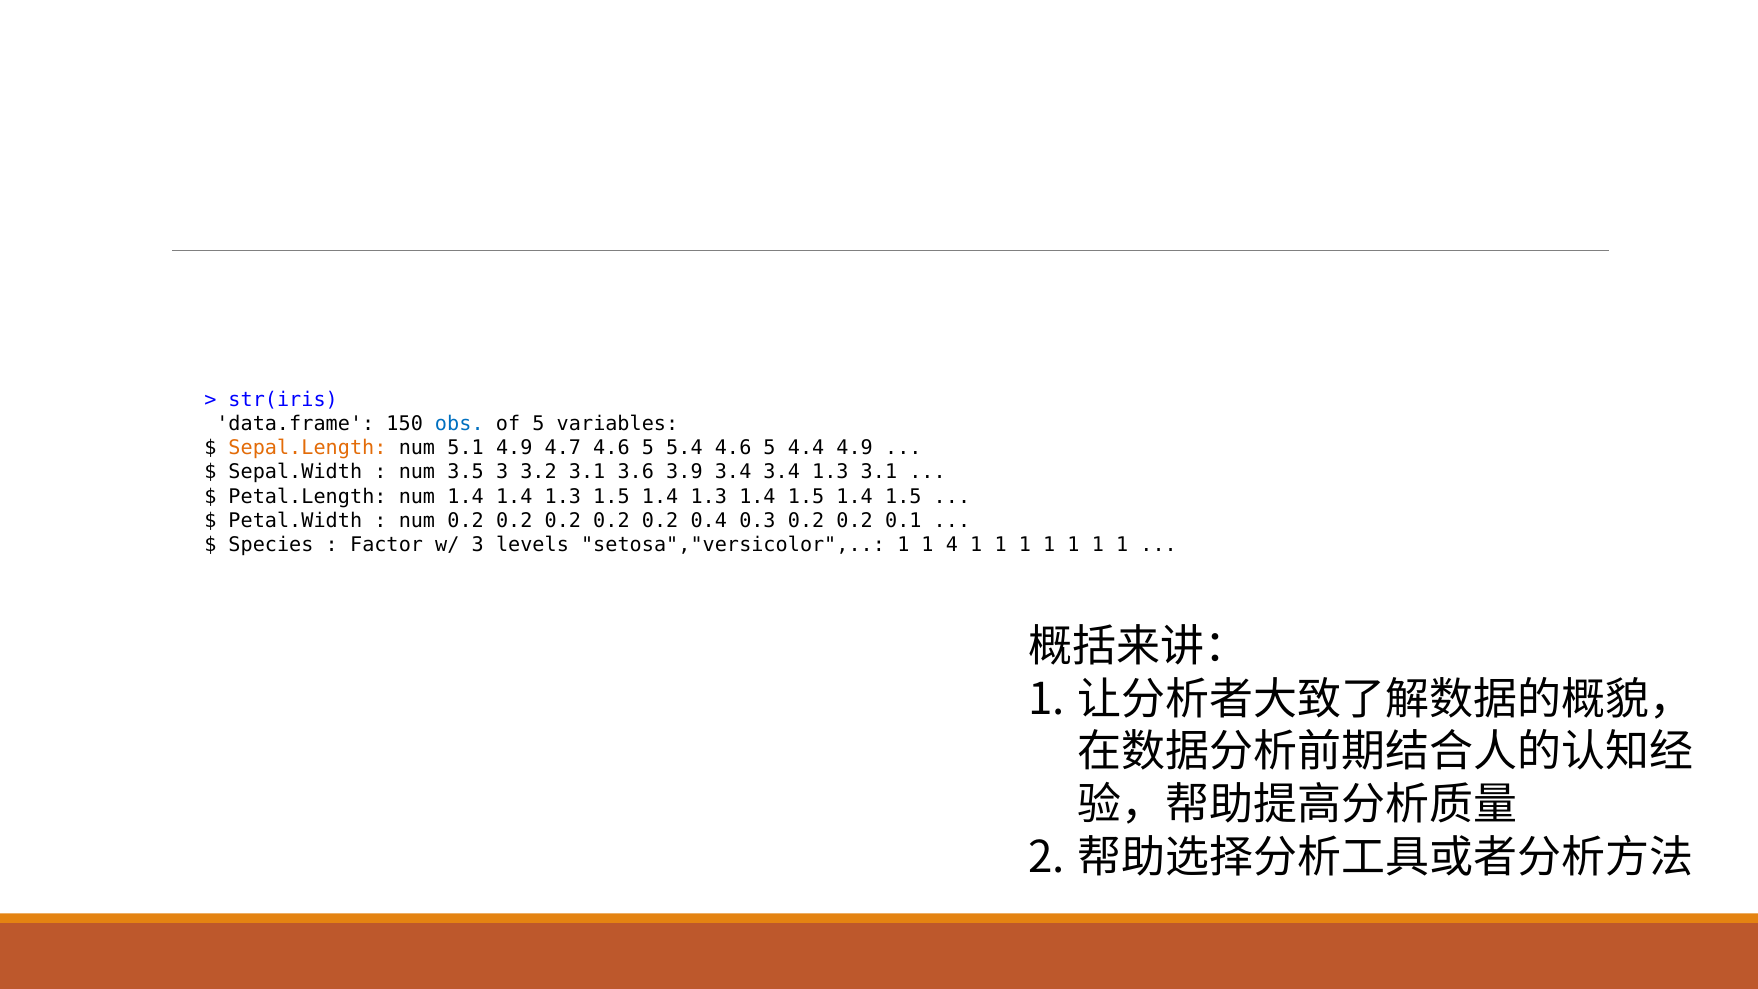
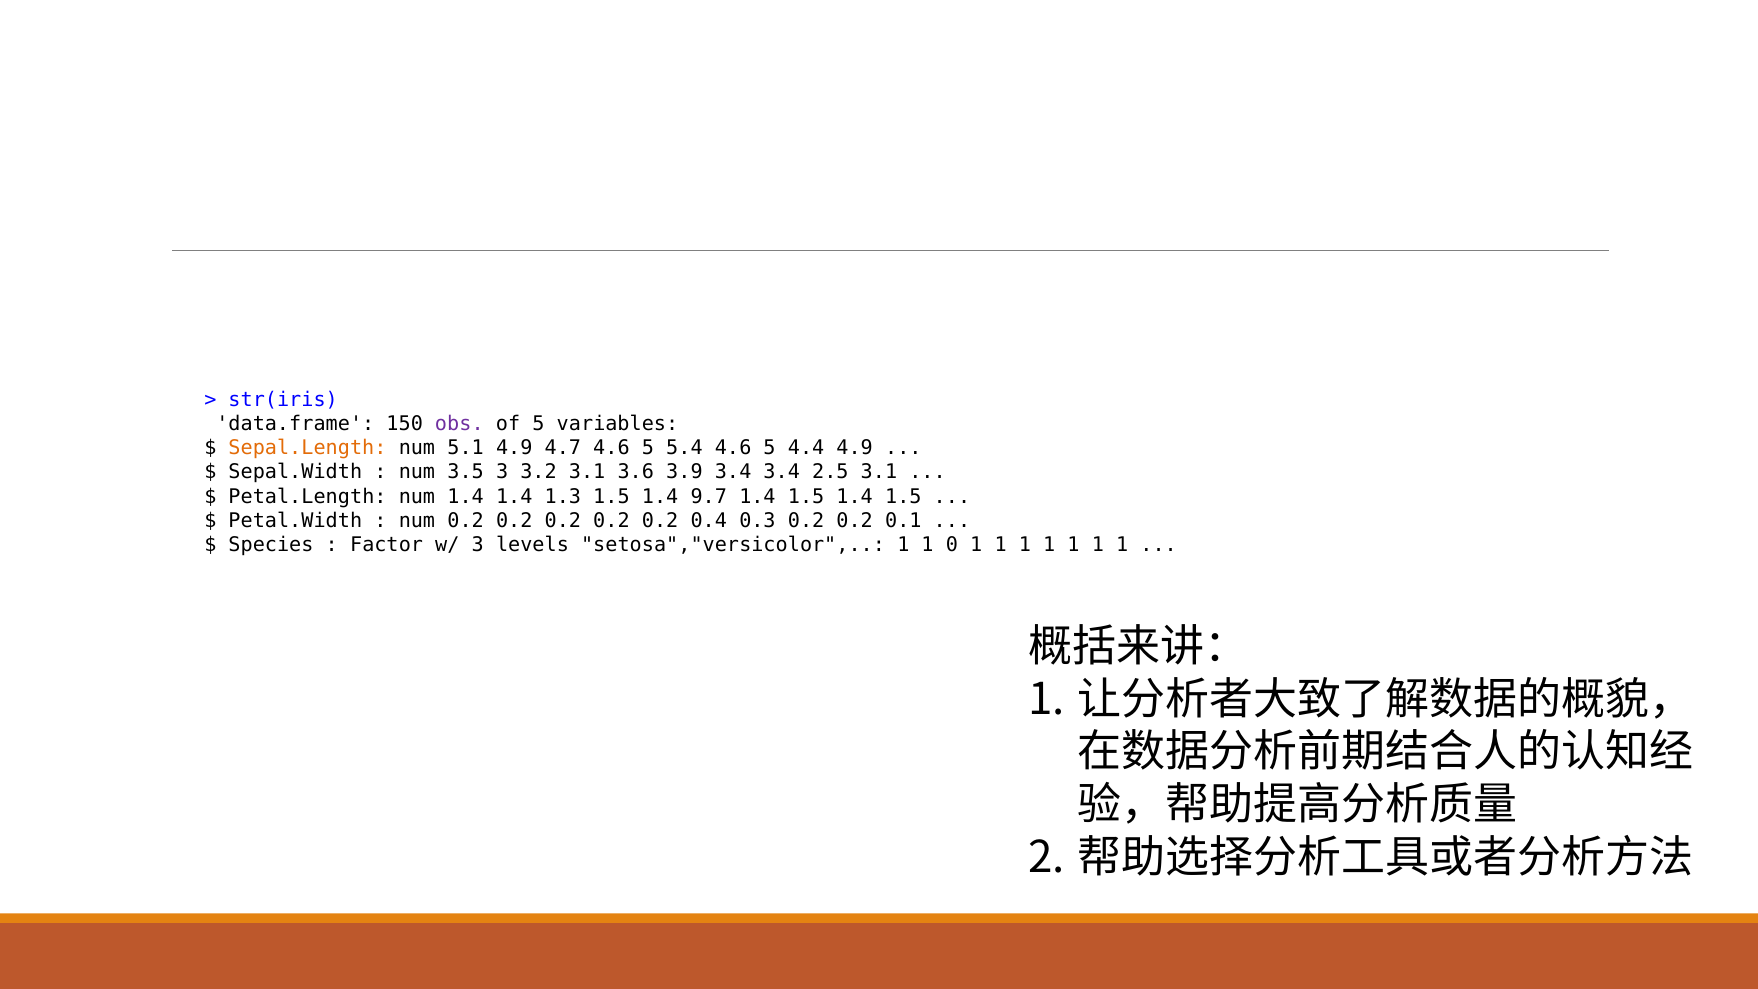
obs colour: blue -> purple (459, 424)
3.4 1.3: 1.3 -> 2.5 (830, 472)
1.5 1.4 1.3: 1.3 -> 9.7 (709, 496)
4: 4 -> 0 (952, 545)
